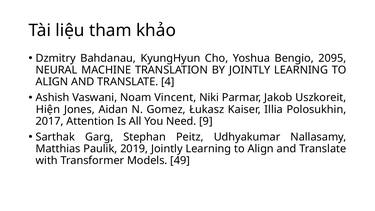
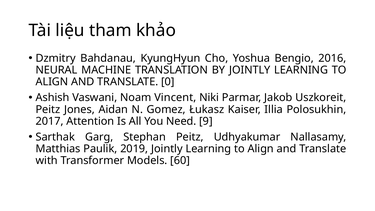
2095: 2095 -> 2016 (332, 58)
4: 4 -> 0 (168, 82)
Hiện: Hiện -> Peitz (48, 109)
49: 49 -> 60 (180, 161)
